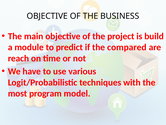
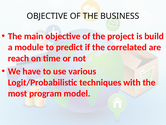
compared: compared -> correlated (127, 47)
